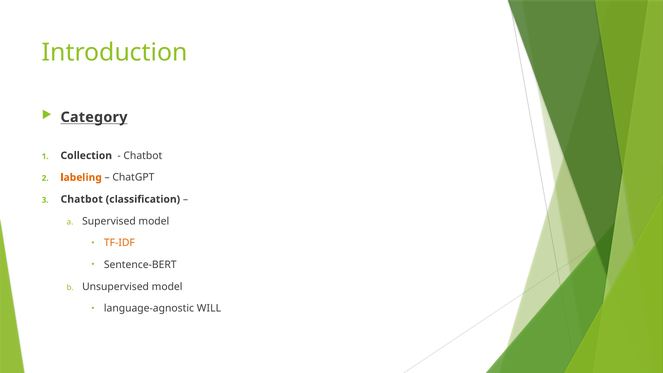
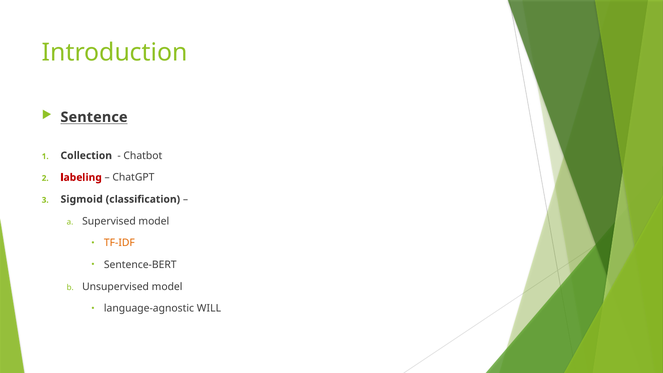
Category: Category -> Sentence (94, 117)
labeling colour: orange -> red (81, 177)
Chatbot: Chatbot -> Sigmoid (82, 199)
